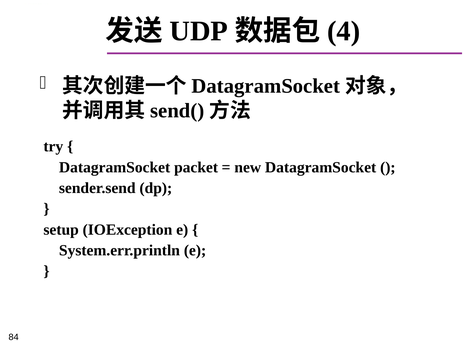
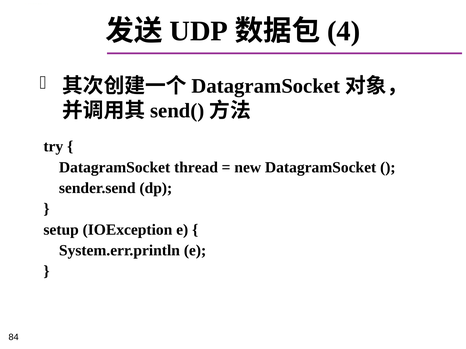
packet: packet -> thread (196, 168)
